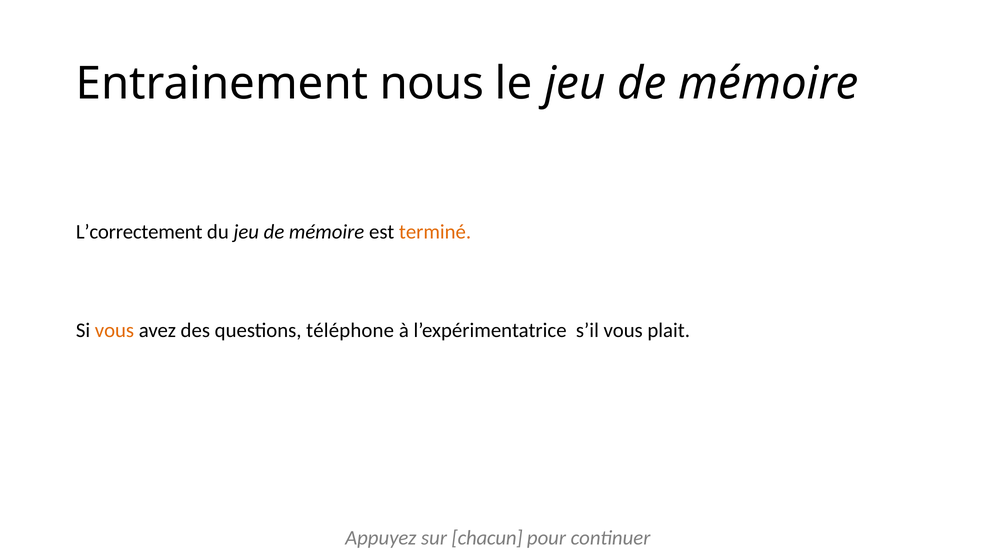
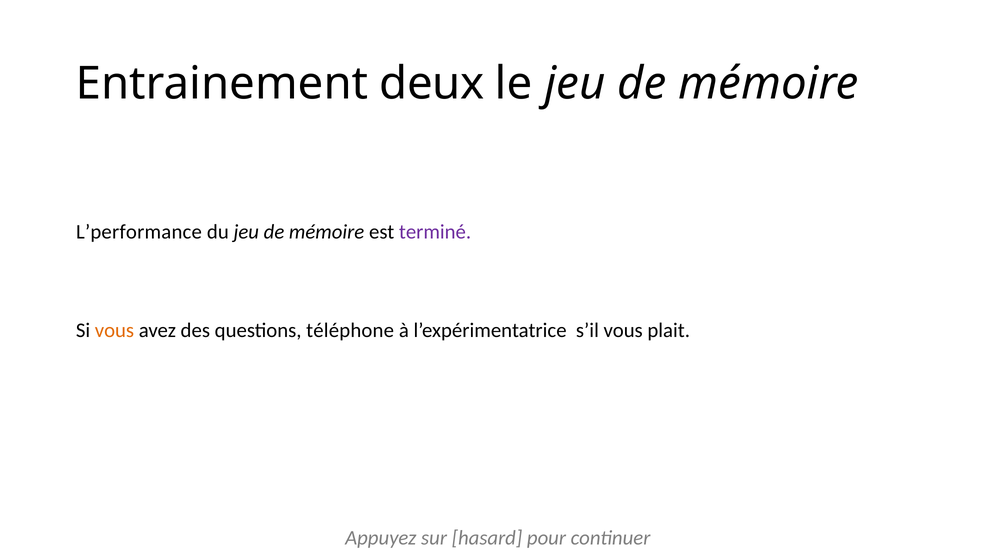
nous: nous -> deux (432, 84)
L’correctement: L’correctement -> L’performance (139, 232)
terminé colour: orange -> purple (435, 232)
chacun: chacun -> hasard (487, 538)
